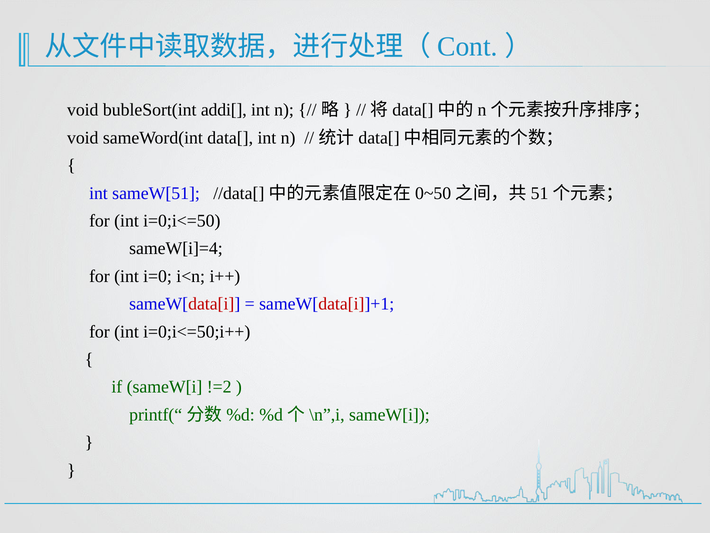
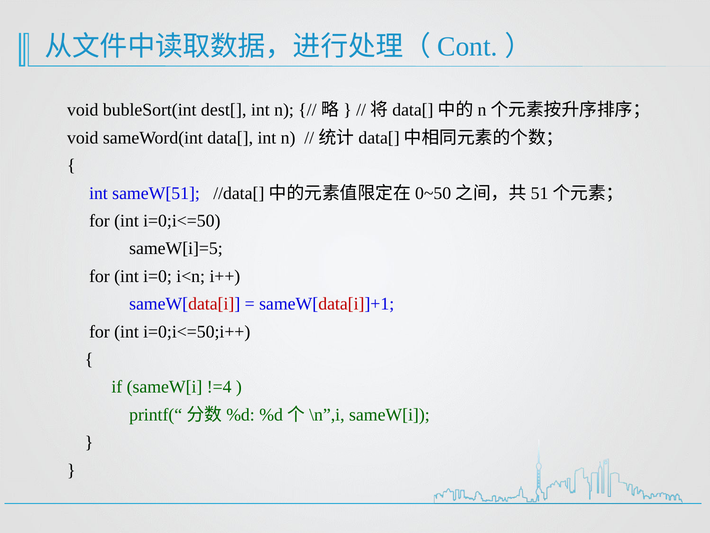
addi[: addi[ -> dest[ (224, 110)
sameW[i]=4: sameW[i]=4 -> sameW[i]=5 (176, 248)
!=2: !=2 -> !=4 (219, 387)
